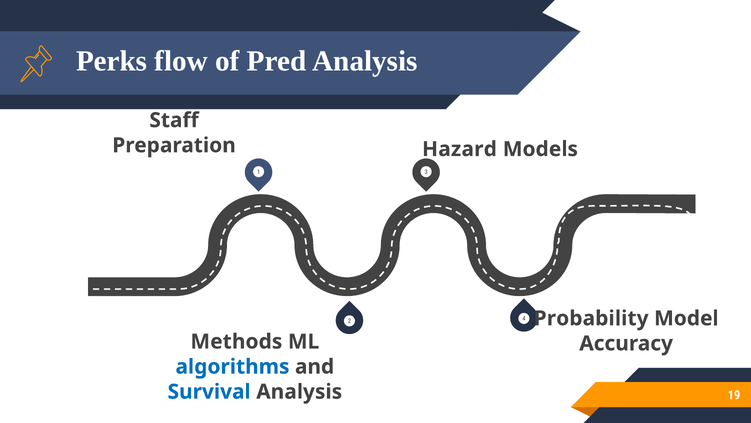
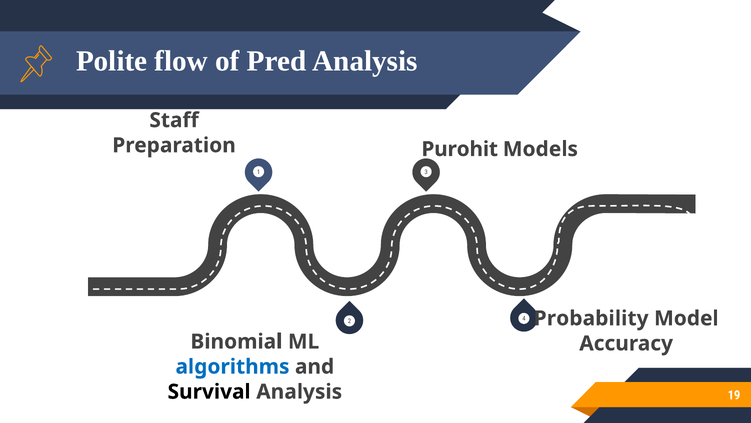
Perks: Perks -> Polite (112, 61)
Hazard: Hazard -> Purohit (460, 149)
Methods: Methods -> Binomial (236, 341)
Survival colour: blue -> black (209, 391)
